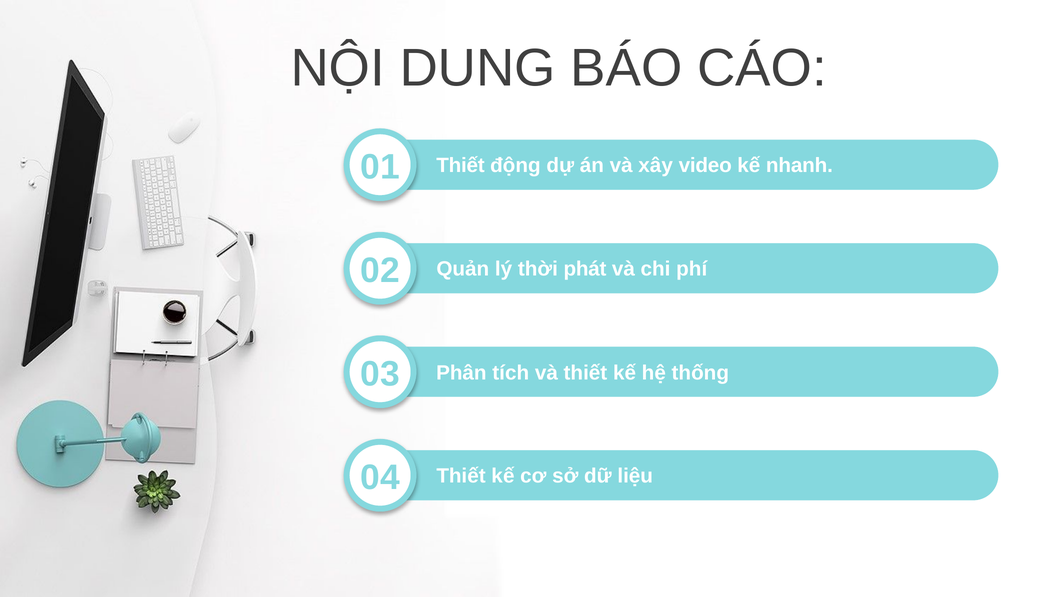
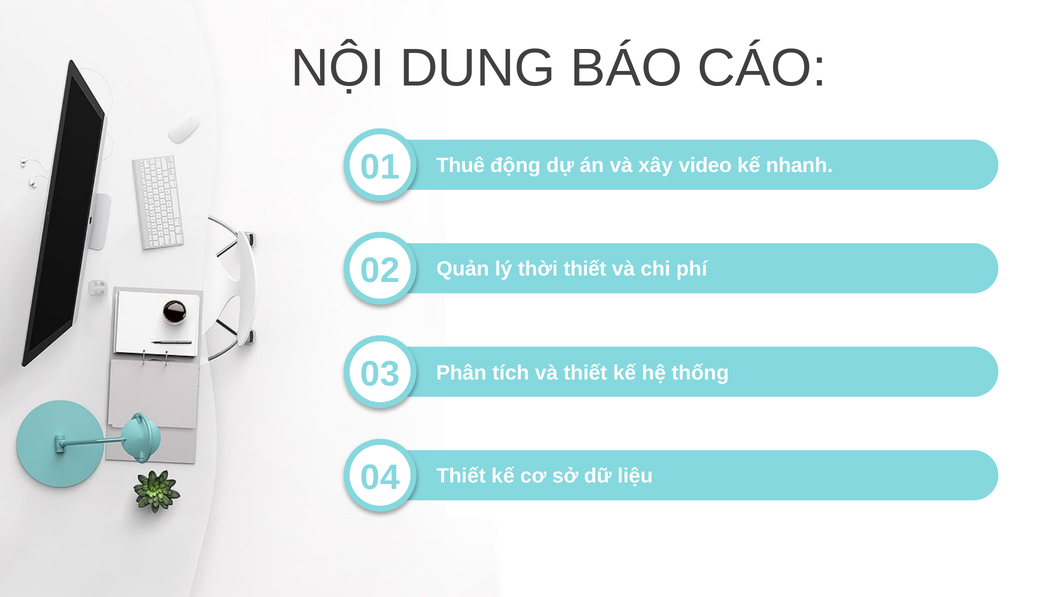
01 Thiết: Thiết -> Thuê (460, 165)
thời phát: phát -> thiết (585, 269)
